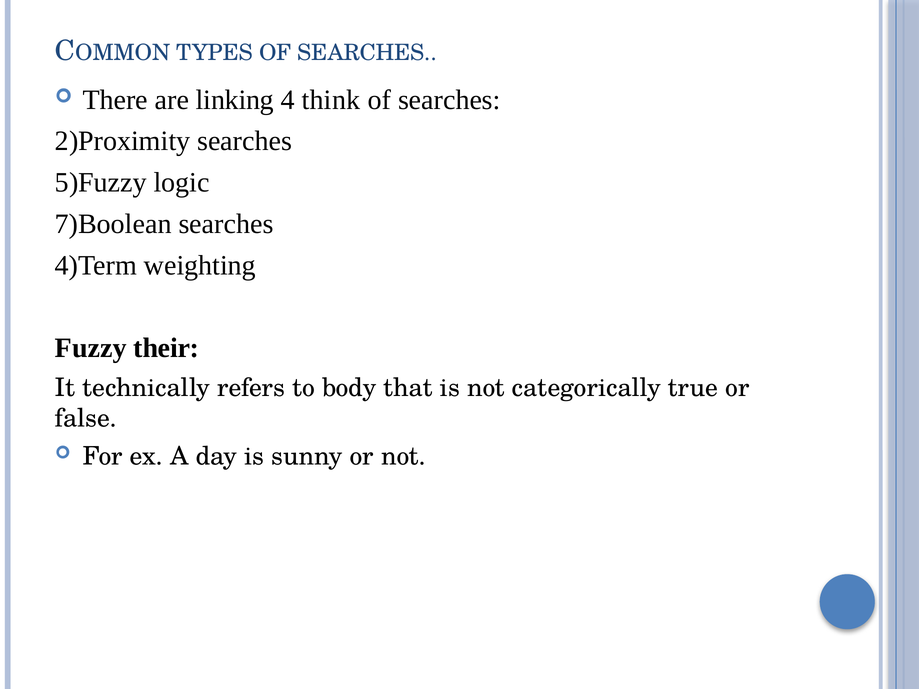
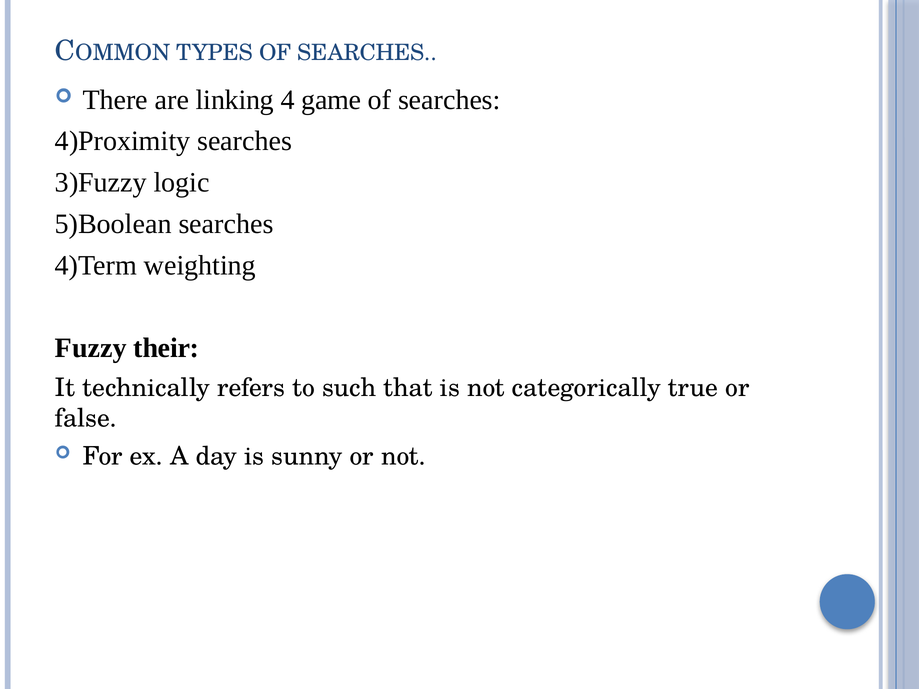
think: think -> game (331, 100)
2)Proximity: 2)Proximity -> 4)Proximity (123, 141)
5)Fuzzy: 5)Fuzzy -> 3)Fuzzy (101, 183)
7)Boolean: 7)Boolean -> 5)Boolean (113, 224)
body: body -> such (349, 388)
